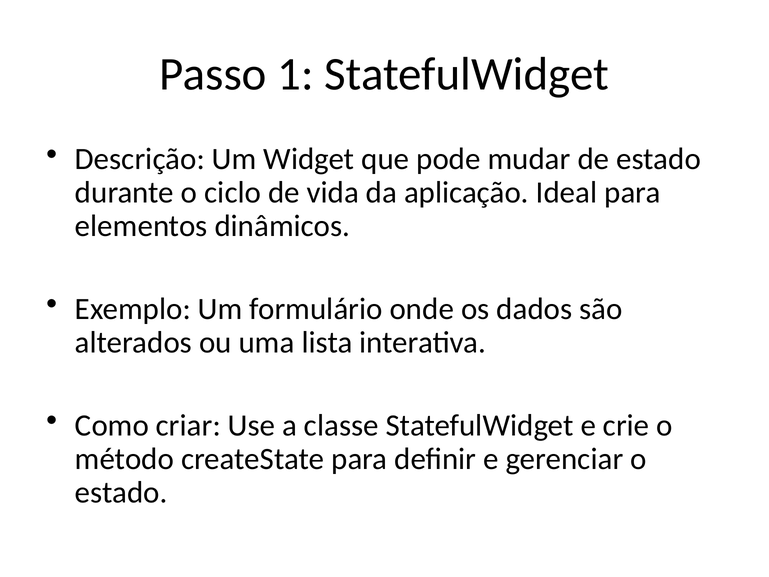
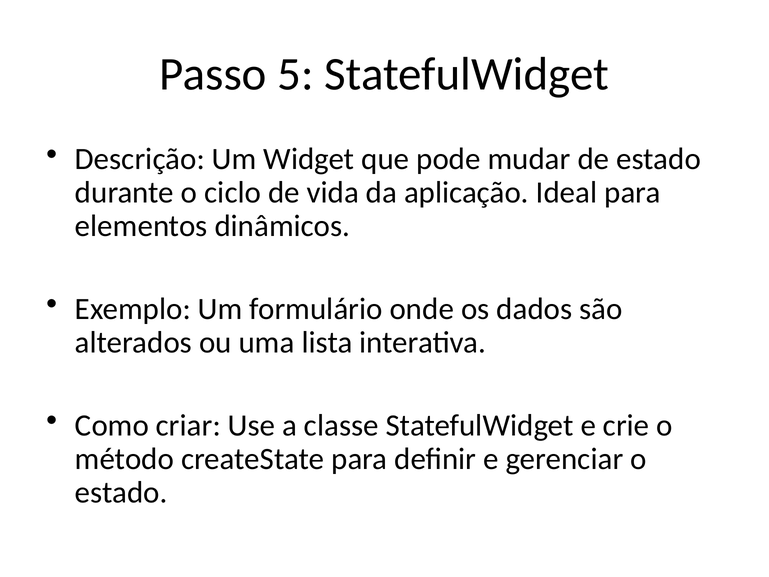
1: 1 -> 5 (296, 74)
